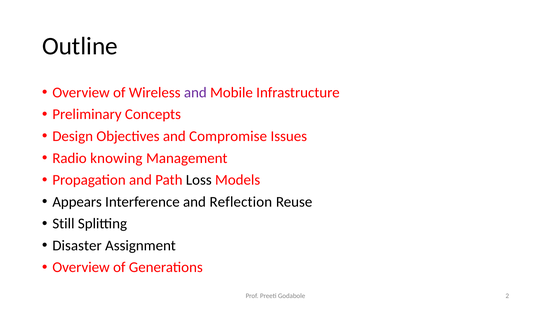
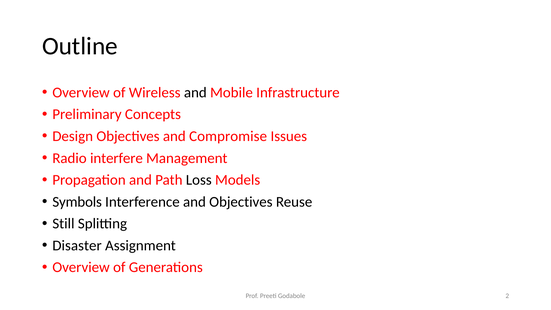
and colour: purple -> black (195, 93)
knowing: knowing -> interfere (116, 158)
Appears: Appears -> Symbols (77, 202)
and Reflection: Reflection -> Objectives (241, 202)
